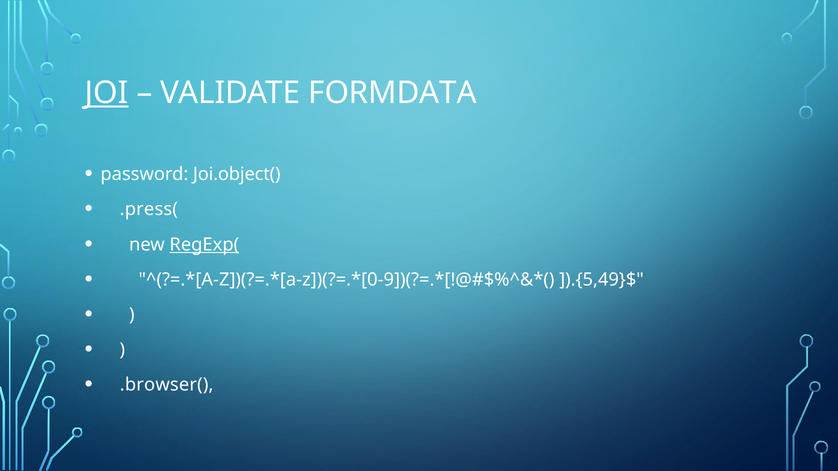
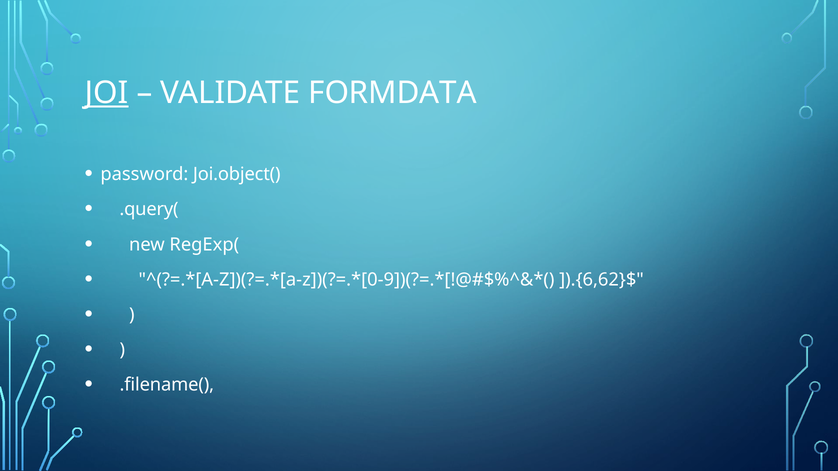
.press(: .press( -> .query( (149, 210)
RegExp( underline: present -> none (204, 245)
]).{5,49}$: ]).{5,49}$ -> ]).{6,62}$ (602, 280)
.browser(: .browser( -> .filename( (167, 385)
